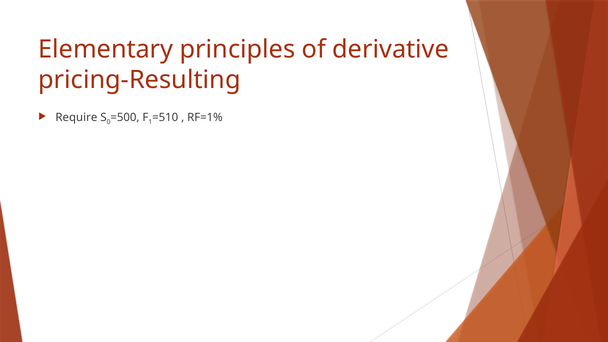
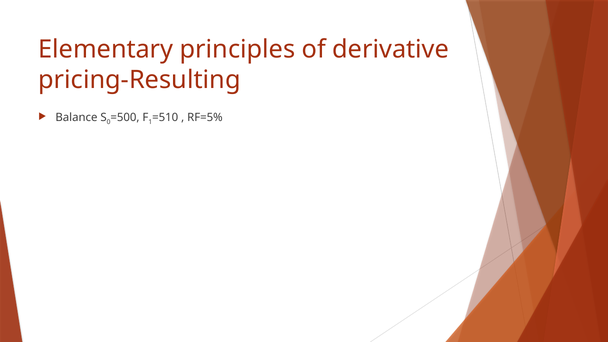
Require: Require -> Balance (76, 118)
RF=1%: RF=1% -> RF=5% (205, 118)
